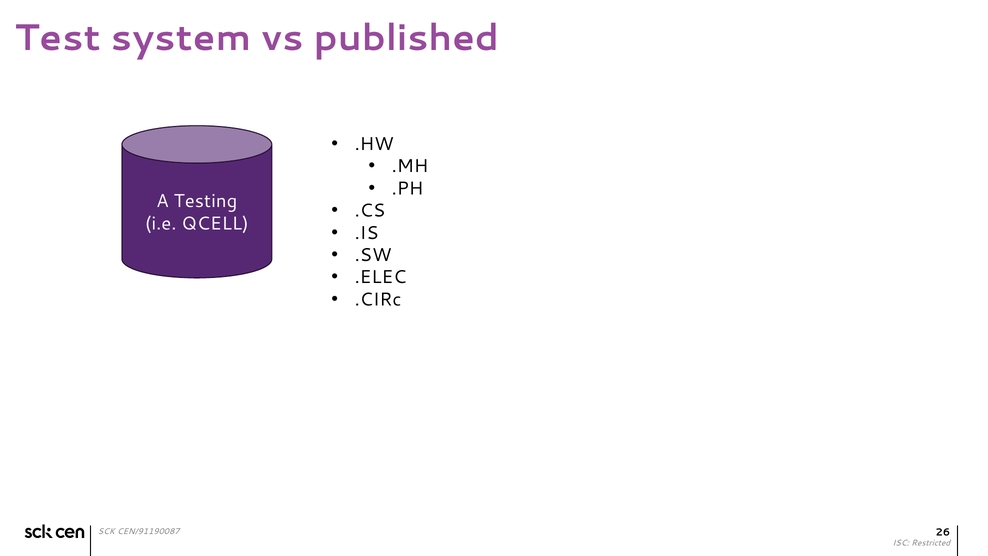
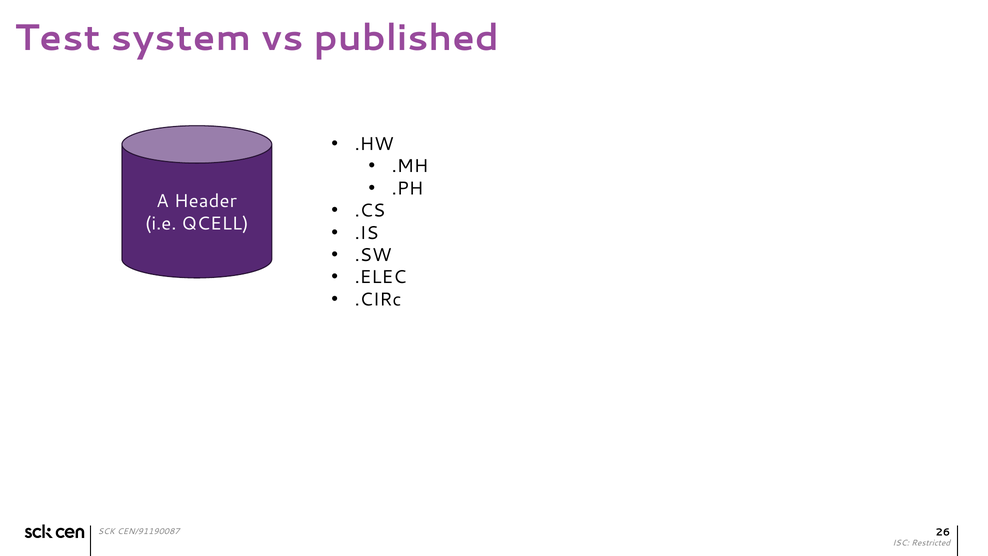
Testing: Testing -> Header (205, 201)
